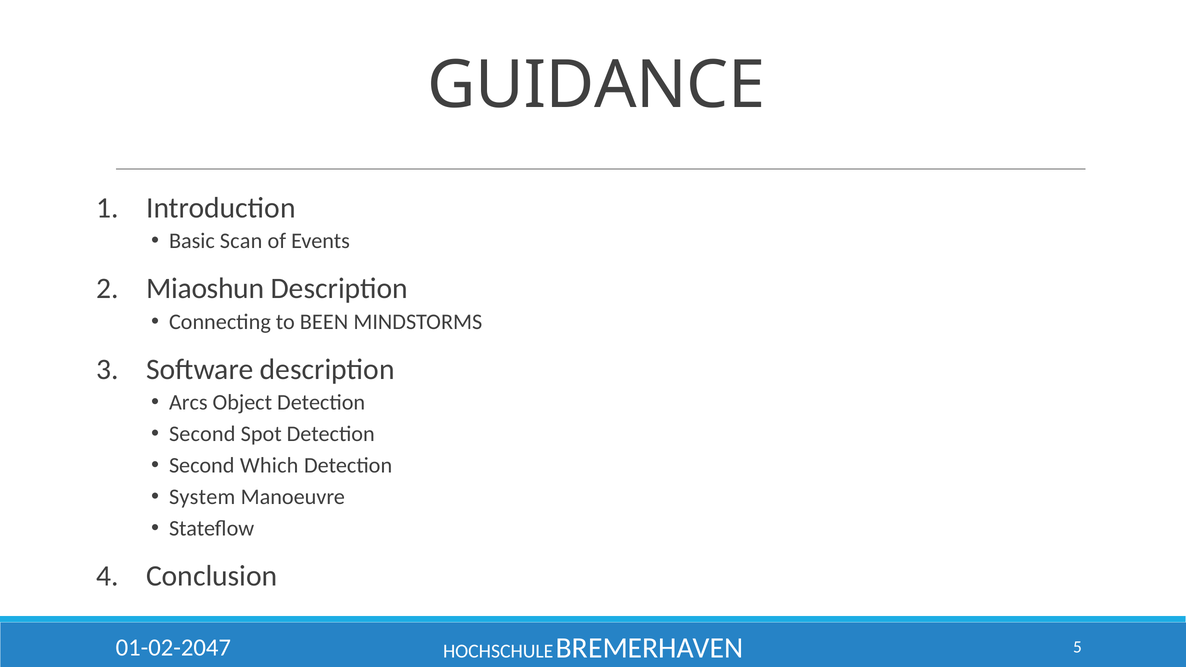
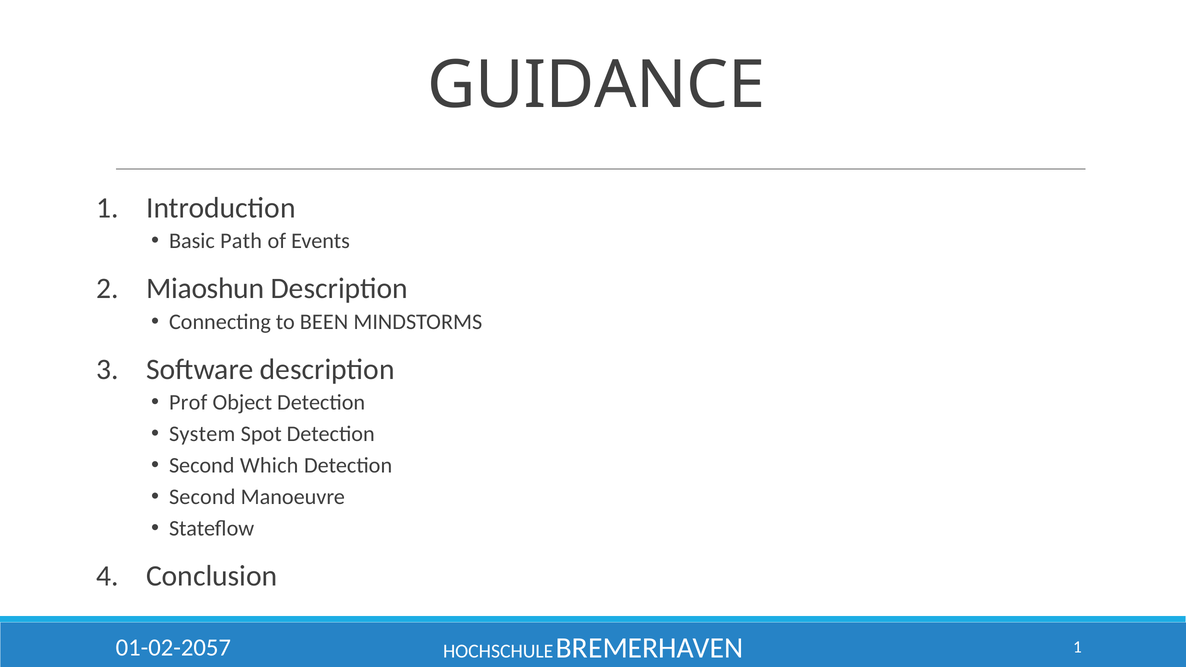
Scan: Scan -> Path (241, 241)
Arcs: Arcs -> Prof (188, 402)
Second: Second -> System (202, 434)
System: System -> Second (202, 497)
01-02-2047: 01-02-2047 -> 01-02-2057 (173, 648)
BREMERHAVEN 5: 5 -> 1 (1077, 647)
